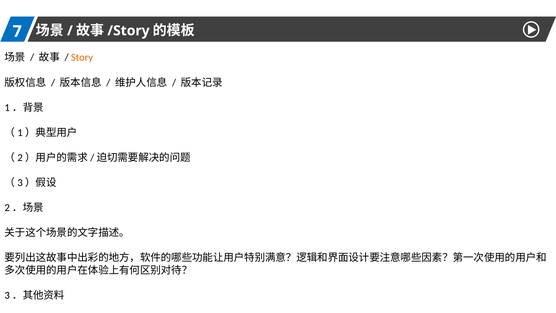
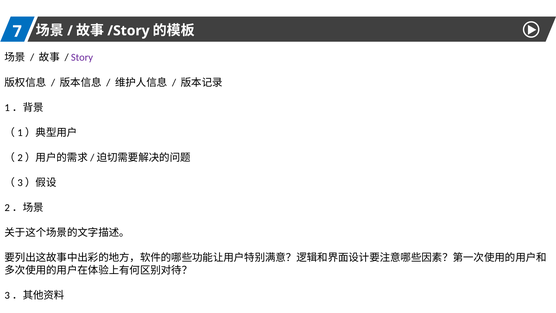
Story colour: orange -> purple (82, 58)
